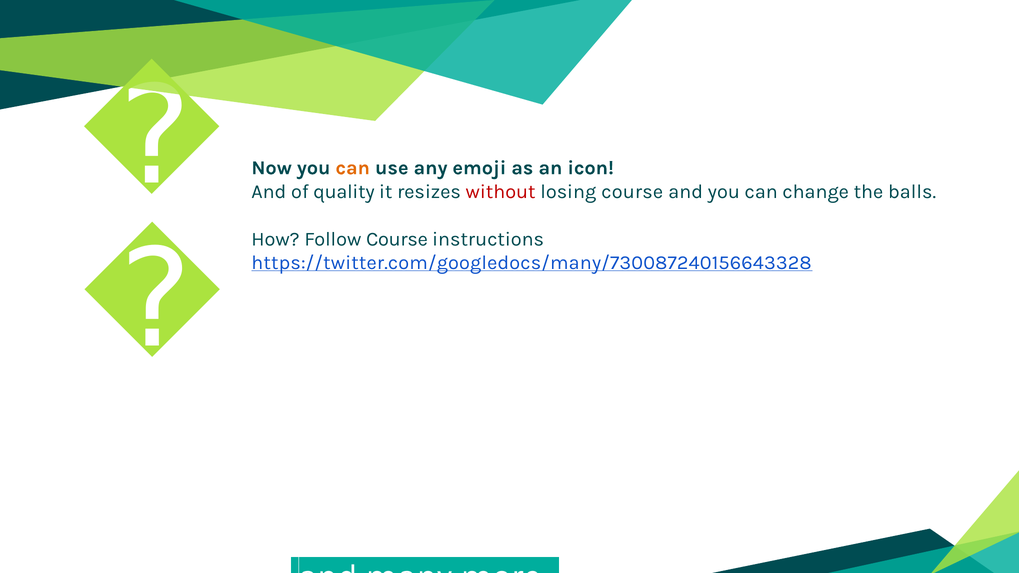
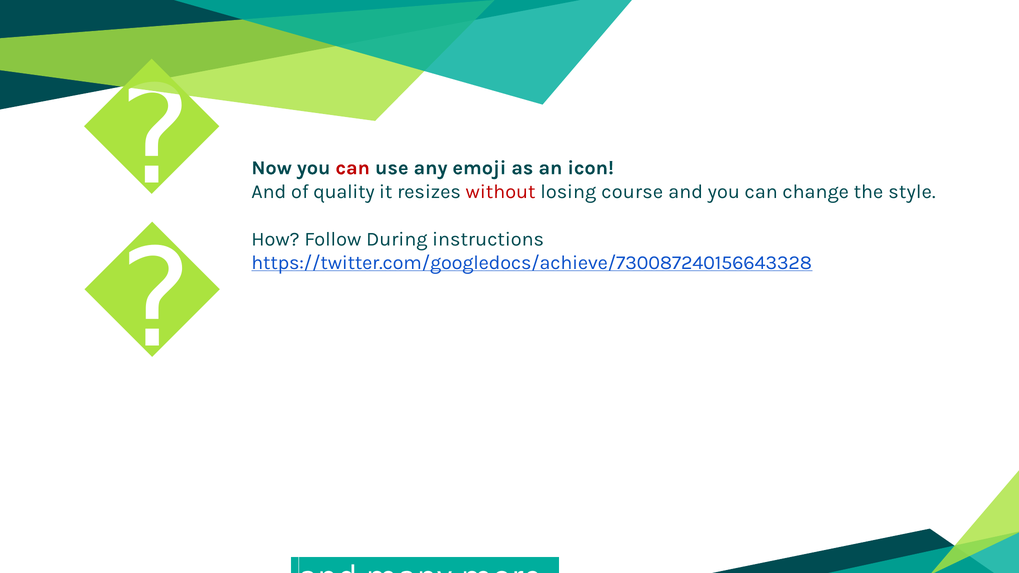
can colour: orange -> red (353, 168)
balls: balls -> style (912, 192)
Follow Course: Course -> During (397, 239)
https://twitter.com/googledocs/many/730087240156643328: https://twitter.com/googledocs/many/730087240156643328 -> https://twitter.com/googledocs/achieve/730087240156643328 (532, 263)
